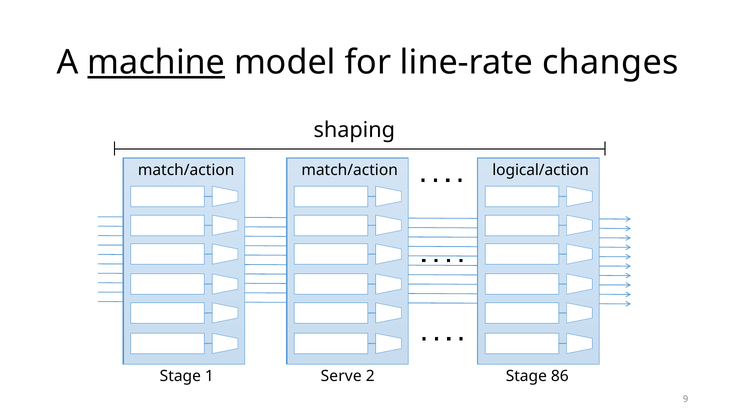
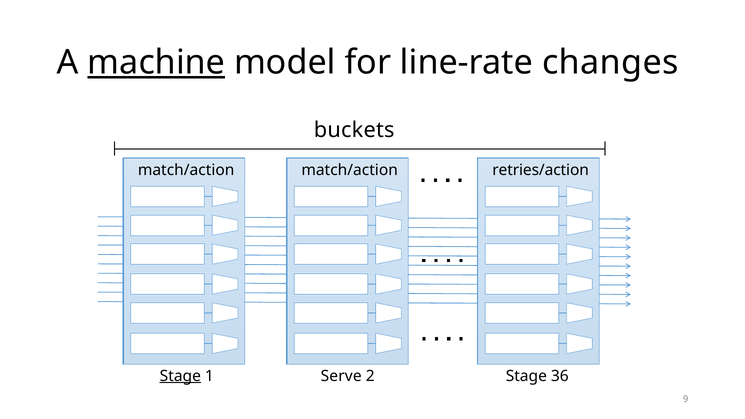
shaping: shaping -> buckets (354, 130)
logical/action: logical/action -> retries/action (541, 170)
Stage underline: none -> present (180, 376)
86: 86 -> 36 (560, 376)
